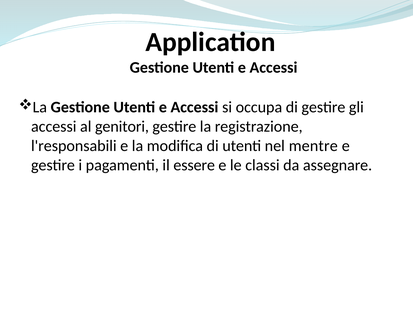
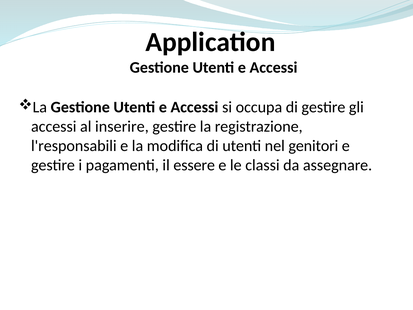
genitori: genitori -> inserire (122, 126)
mentre: mentre -> genitori (313, 146)
